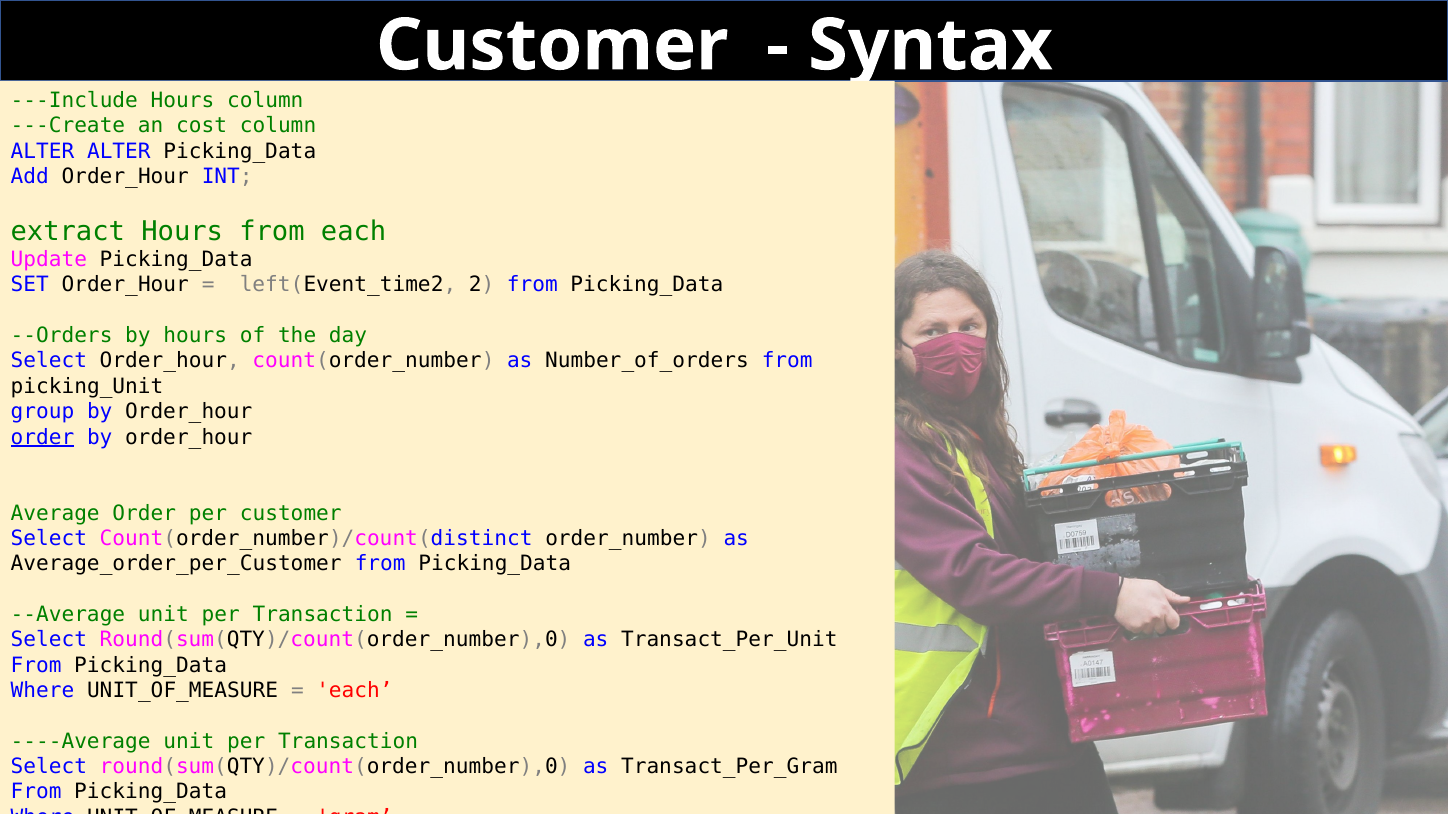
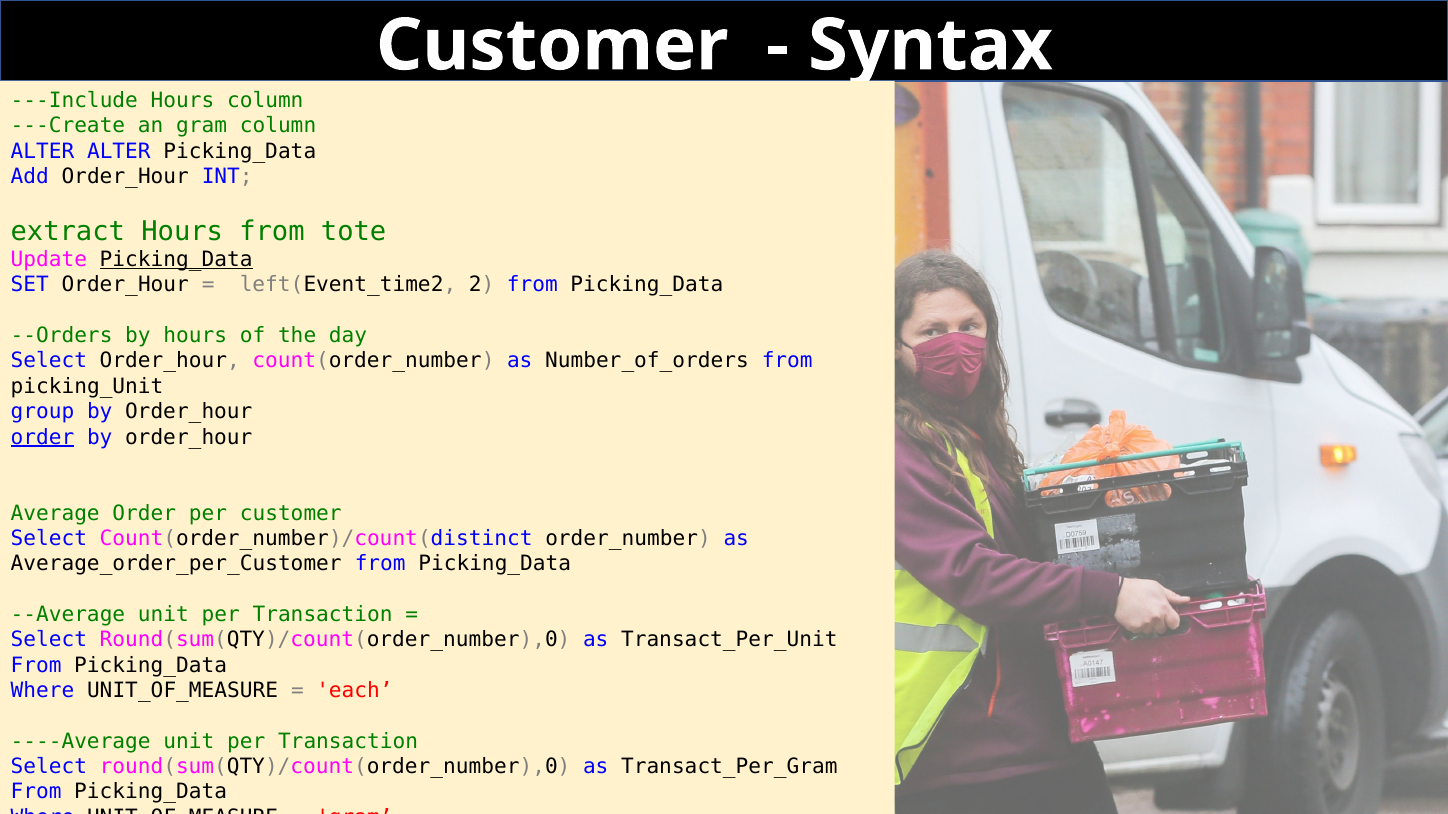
an cost: cost -> gram (202, 126)
from each: each -> tote (354, 231)
Picking_Data underline: none -> present (176, 260)
